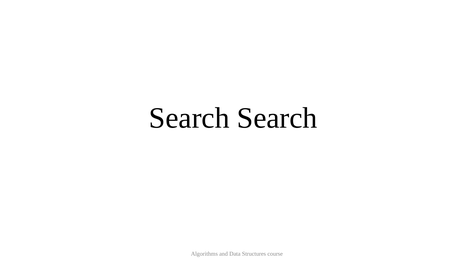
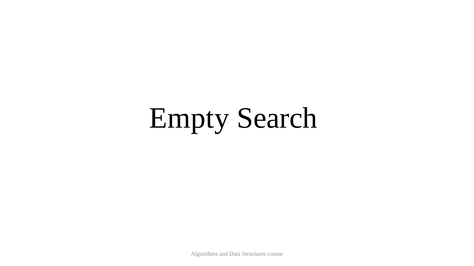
Search: Search -> Empty (189, 118)
